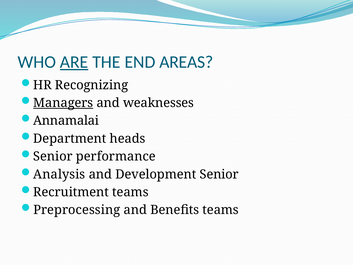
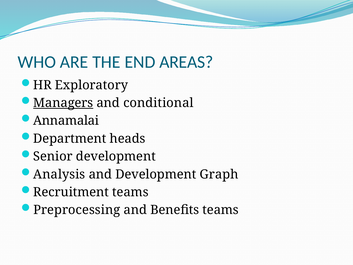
ARE underline: present -> none (74, 62)
Recognizing: Recognizing -> Exploratory (92, 85)
weaknesses: weaknesses -> conditional (158, 103)
Senior performance: performance -> development (116, 156)
Development Senior: Senior -> Graph (219, 174)
